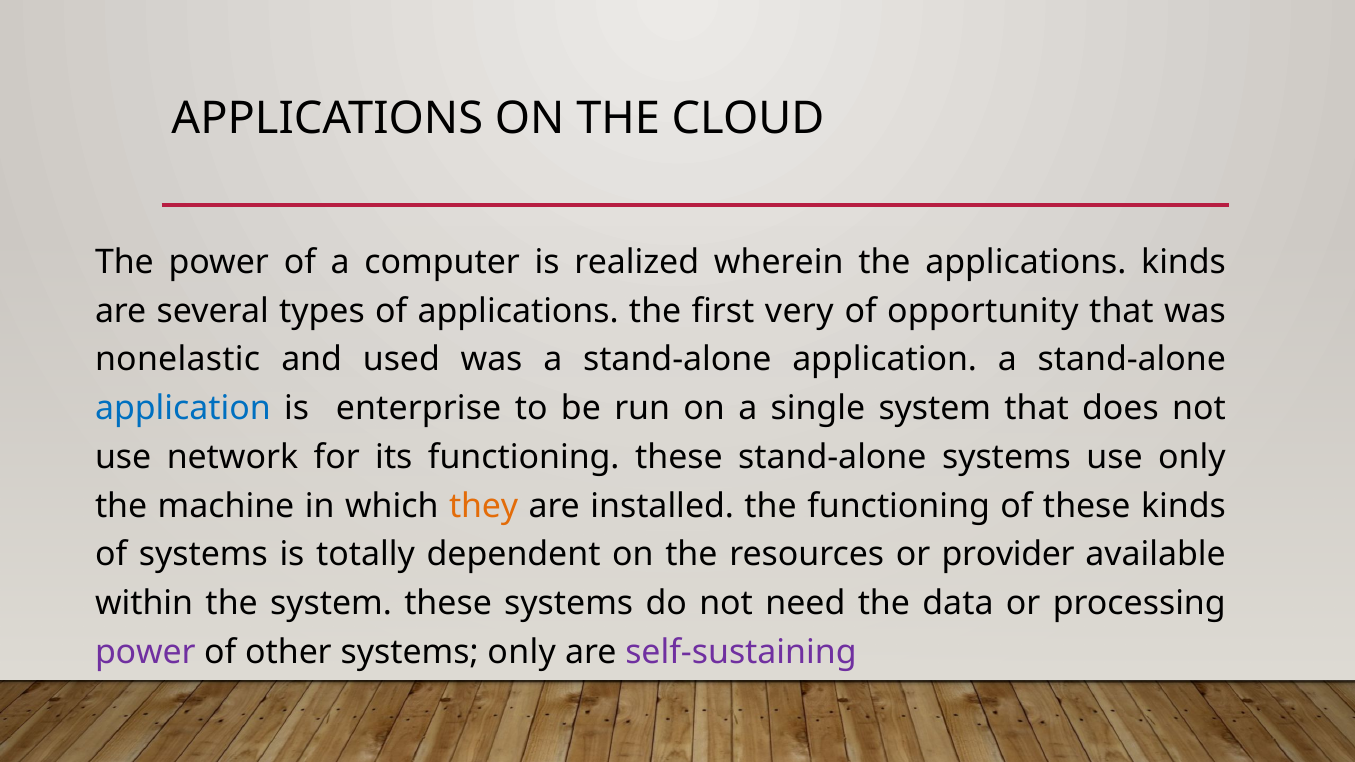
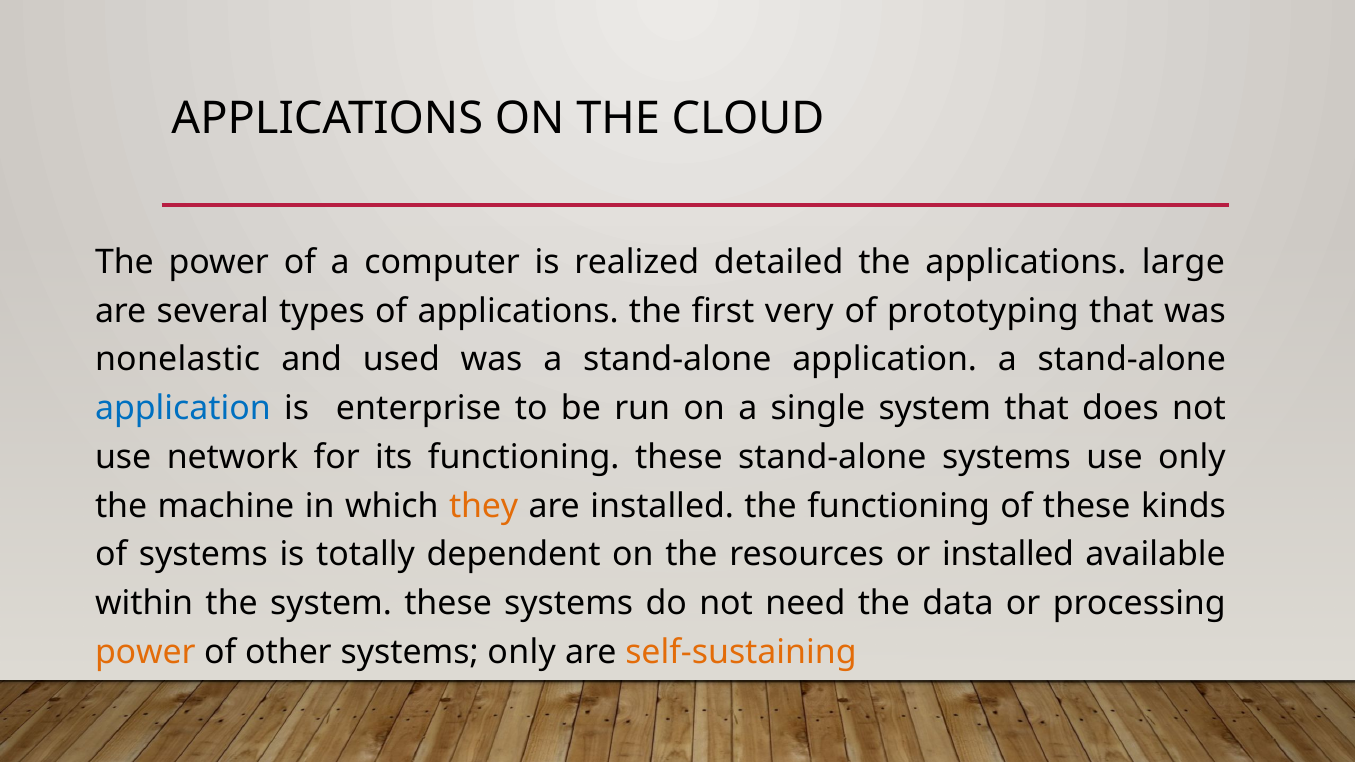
wherein: wherein -> detailed (779, 262)
applications kinds: kinds -> large (1183, 262)
opportunity: opportunity -> prototyping (983, 311)
or provider: provider -> installed (1008, 555)
power colour: purple -> orange (145, 652)
self-sustaining colour: purple -> orange (741, 652)
